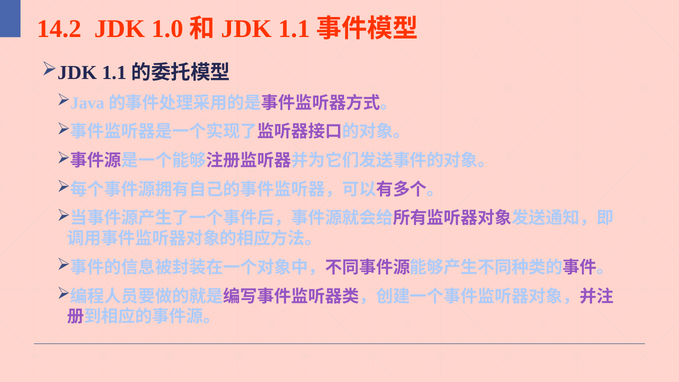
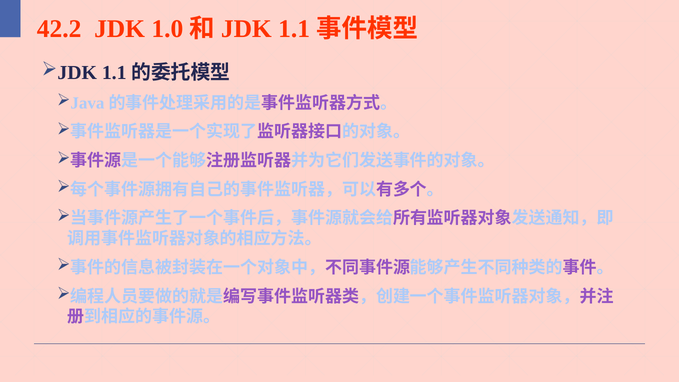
14.2: 14.2 -> 42.2 (59, 29)
